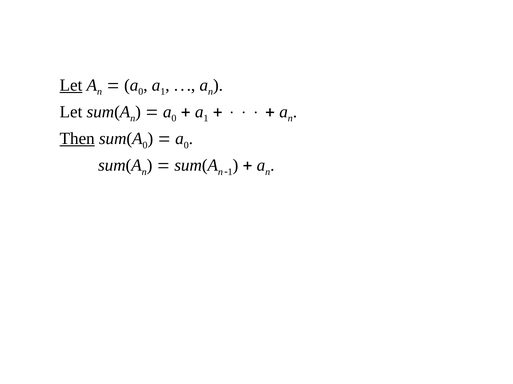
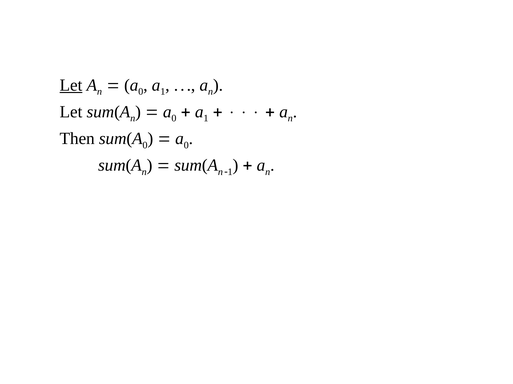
Then underline: present -> none (77, 139)
